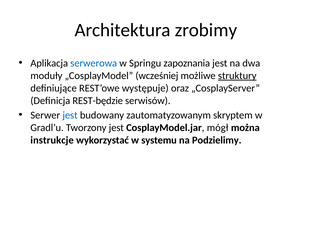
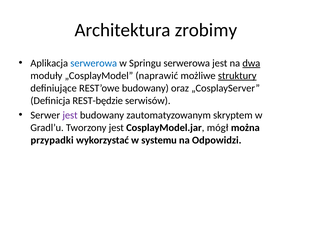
Springu zapoznania: zapoznania -> serwerowa (187, 63)
dwa underline: none -> present (251, 63)
wcześniej: wcześniej -> naprawić (157, 76)
REST’owe występuje: występuje -> budowany (145, 88)
jest colour: blue -> purple (70, 115)
instrukcje: instrukcje -> przypadki (52, 140)
Podzielimy: Podzielimy -> Odpowidzi (217, 140)
